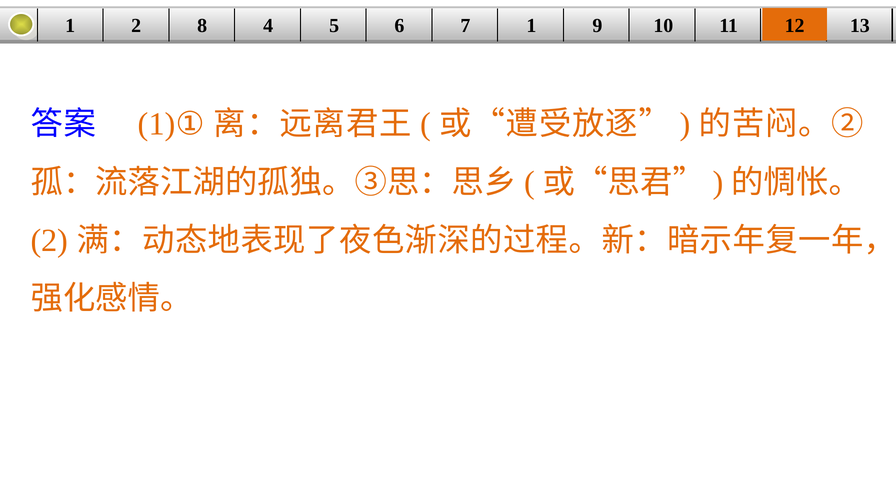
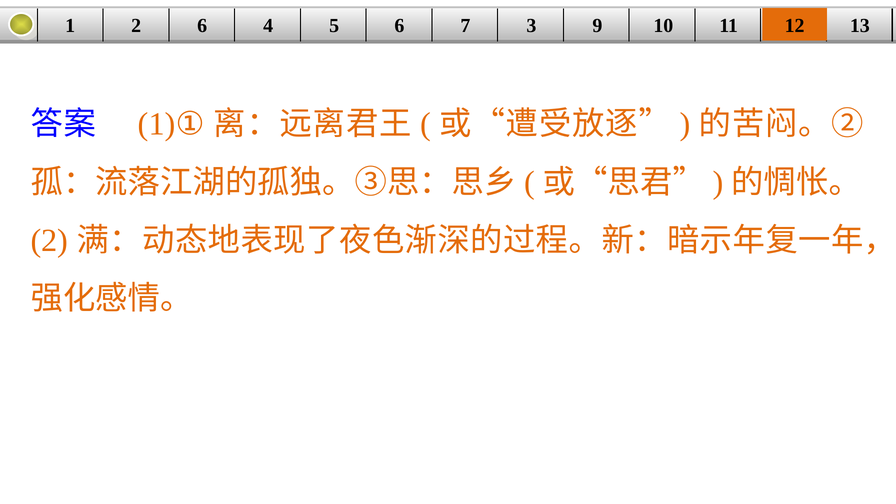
2 8: 8 -> 6 (202, 26)
7 1: 1 -> 3 (531, 26)
